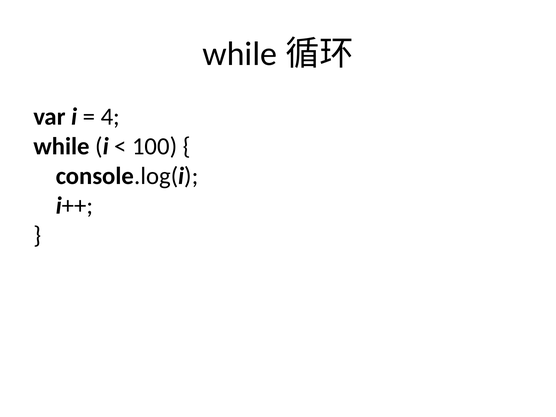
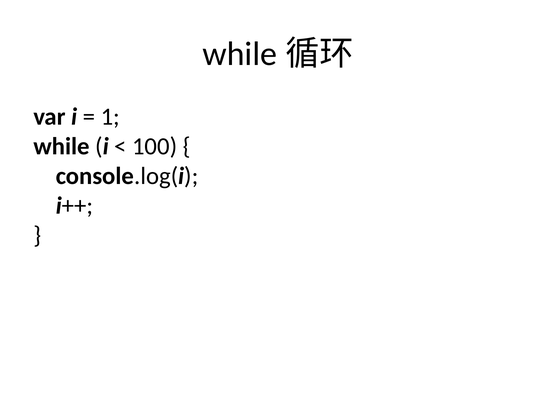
4: 4 -> 1 (110, 117)
